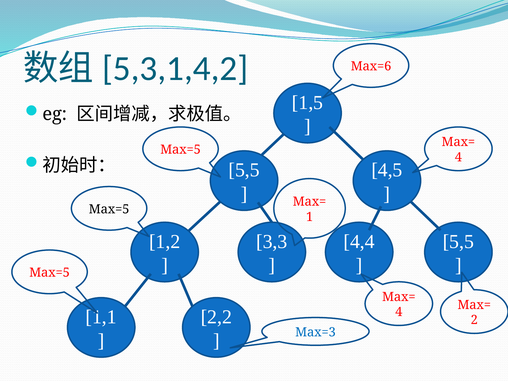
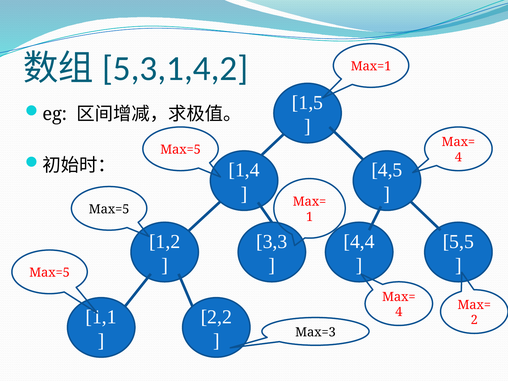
Max=6: Max=6 -> Max=1 (371, 66)
5,5: 5,5 -> 1,4 (244, 170)
Max=3 colour: blue -> black (315, 332)
